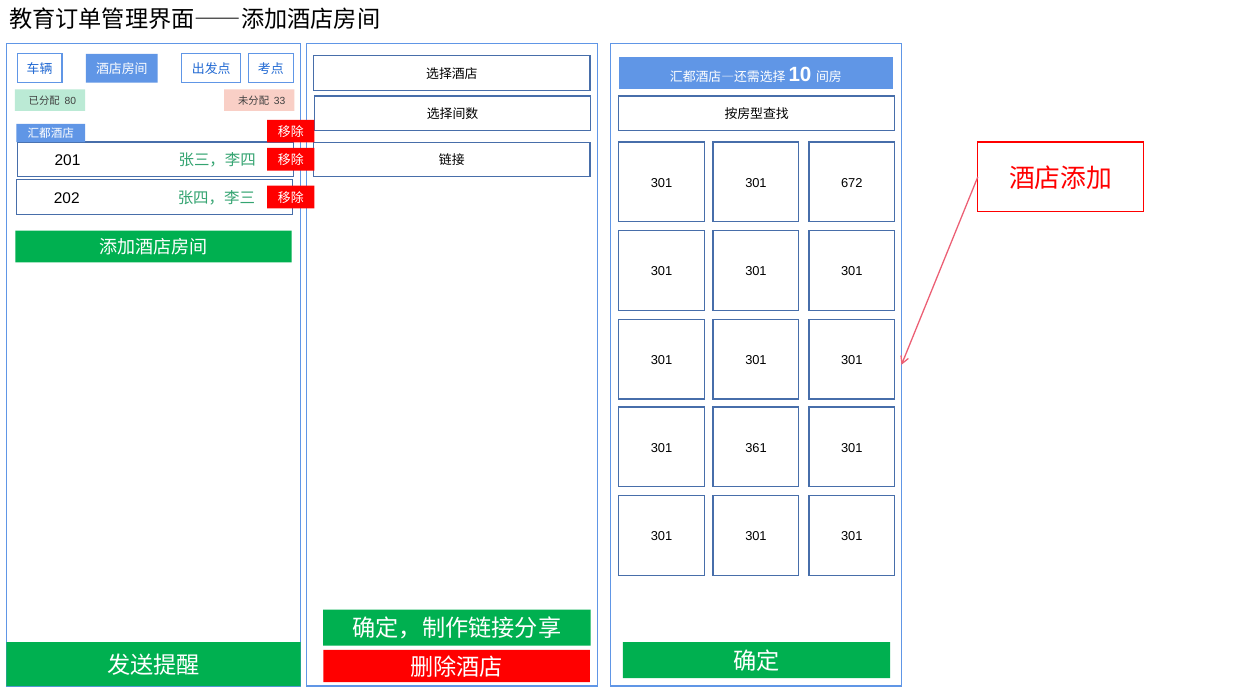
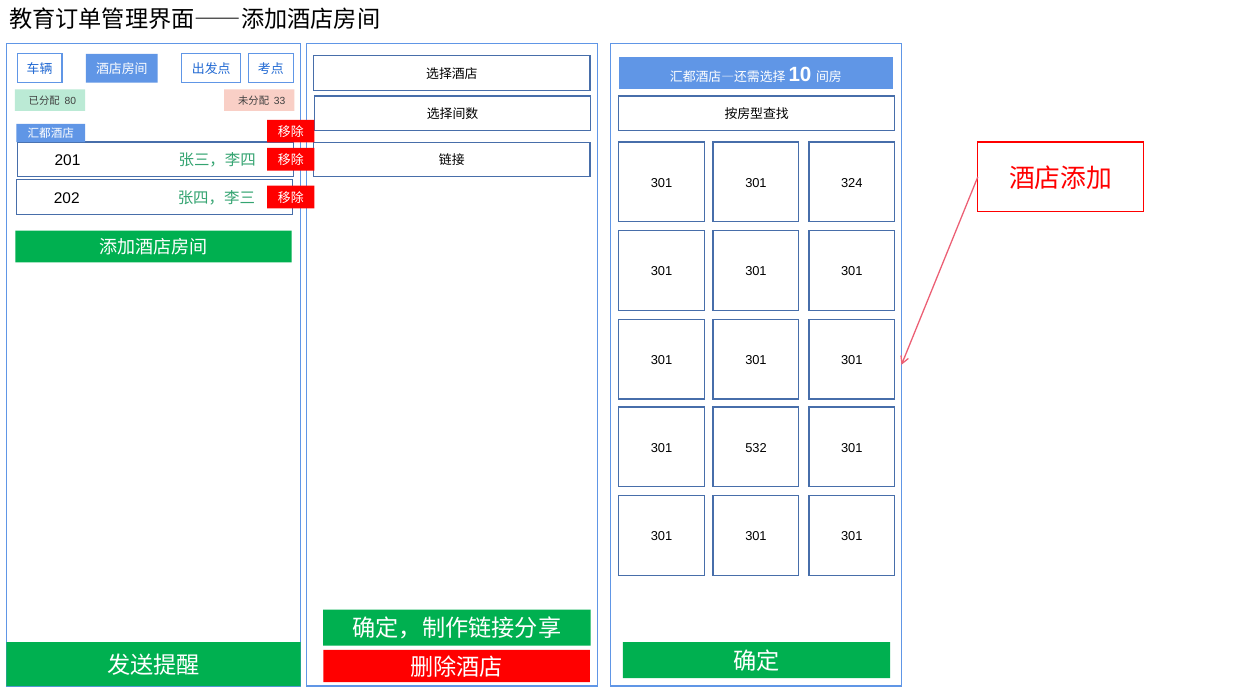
672: 672 -> 324 (852, 183)
361: 361 -> 532 (756, 448)
